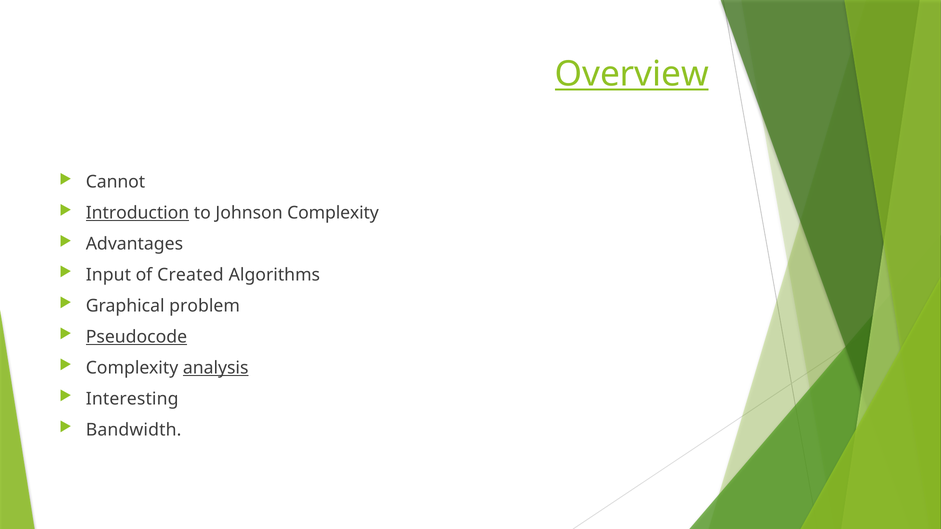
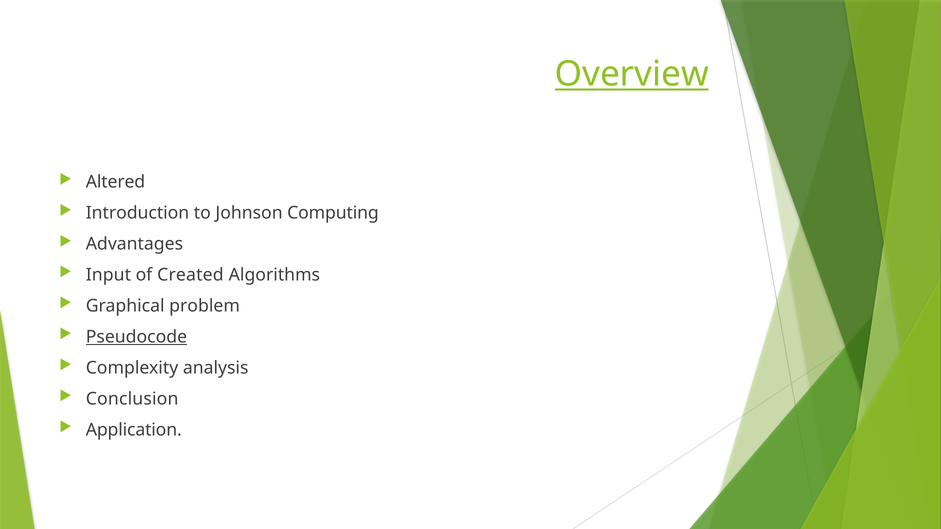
Cannot: Cannot -> Altered (116, 182)
Introduction underline: present -> none (138, 213)
Johnson Complexity: Complexity -> Computing (333, 213)
analysis underline: present -> none (216, 368)
Interesting: Interesting -> Conclusion (132, 399)
Bandwidth: Bandwidth -> Application (134, 430)
